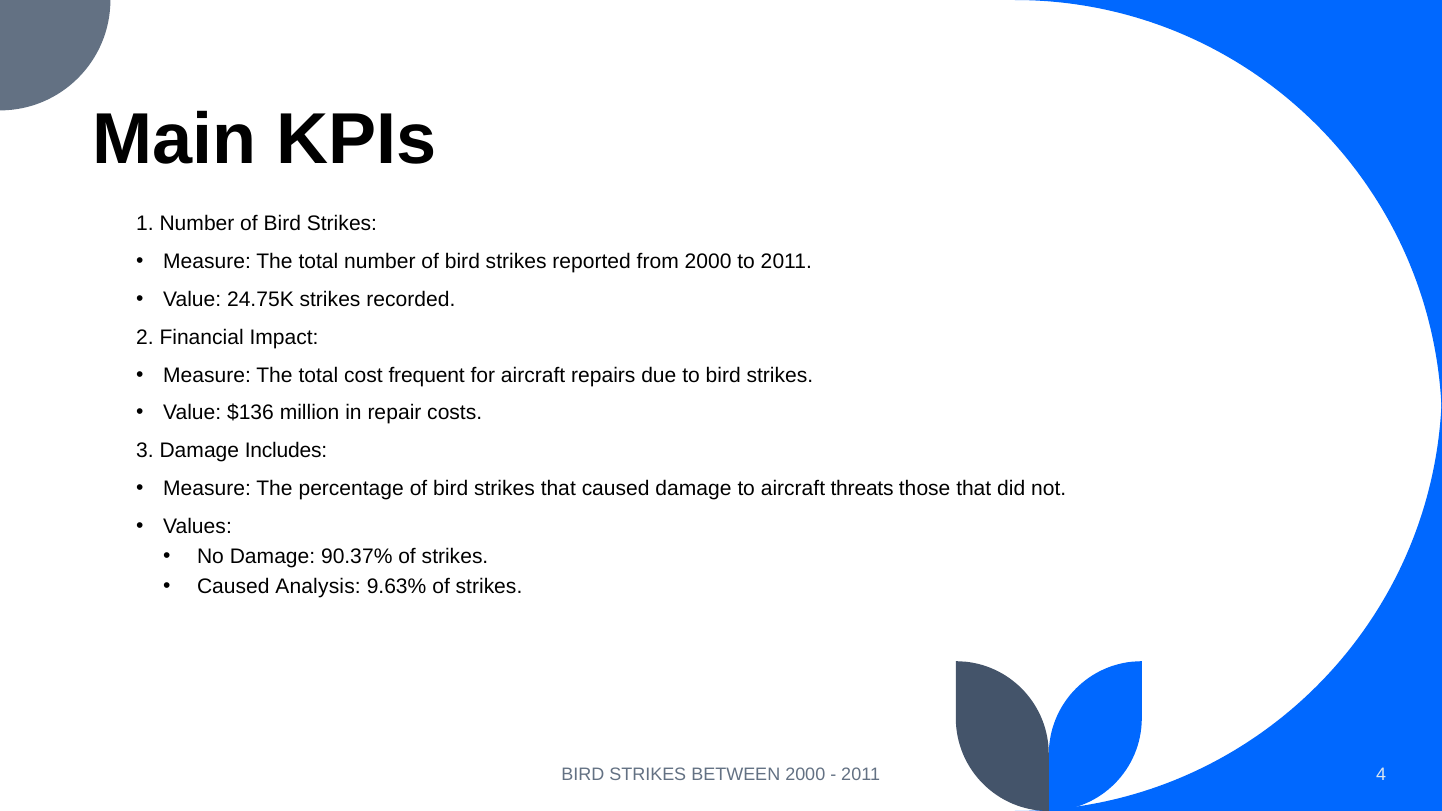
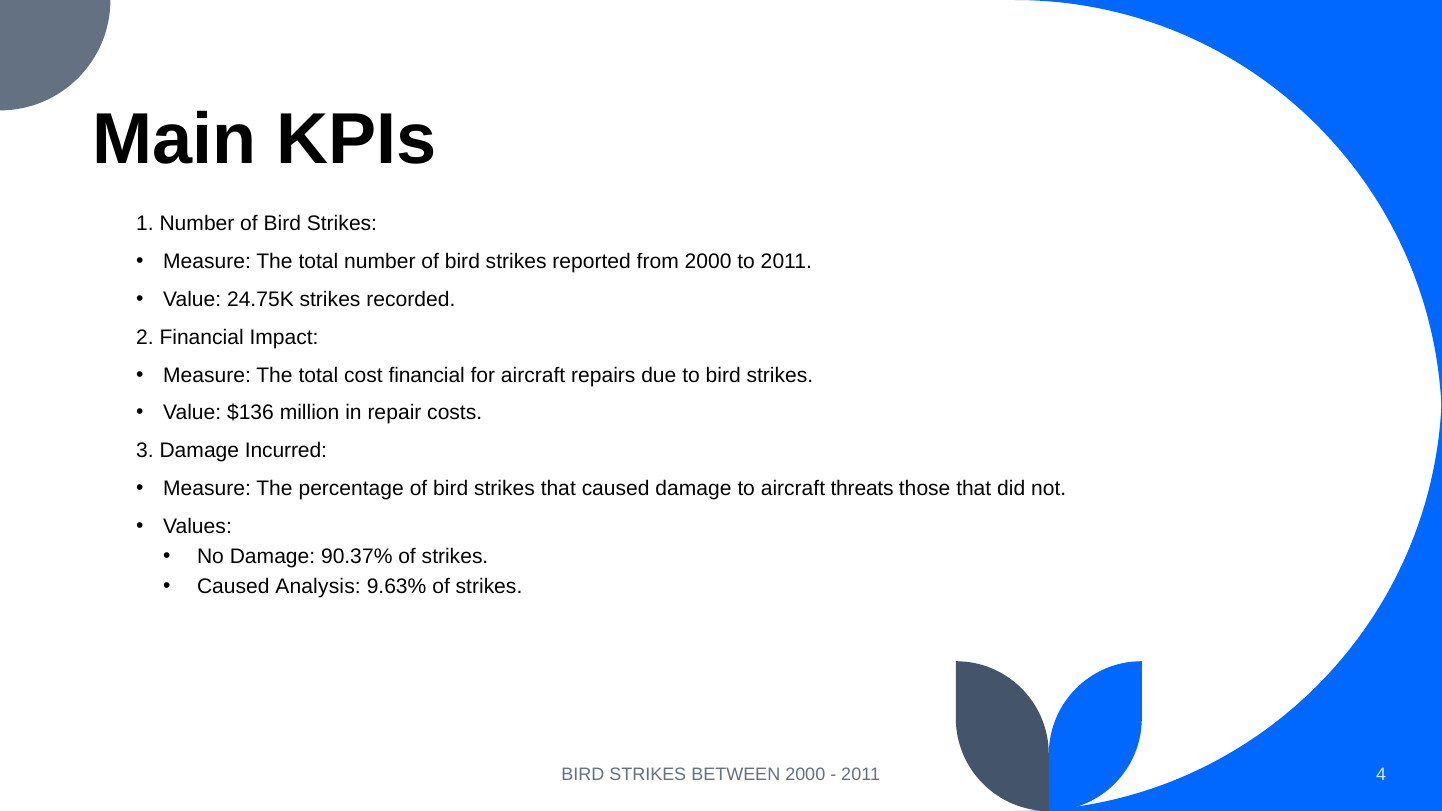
cost frequent: frequent -> financial (427, 375)
Includes: Includes -> Incurred (286, 451)
